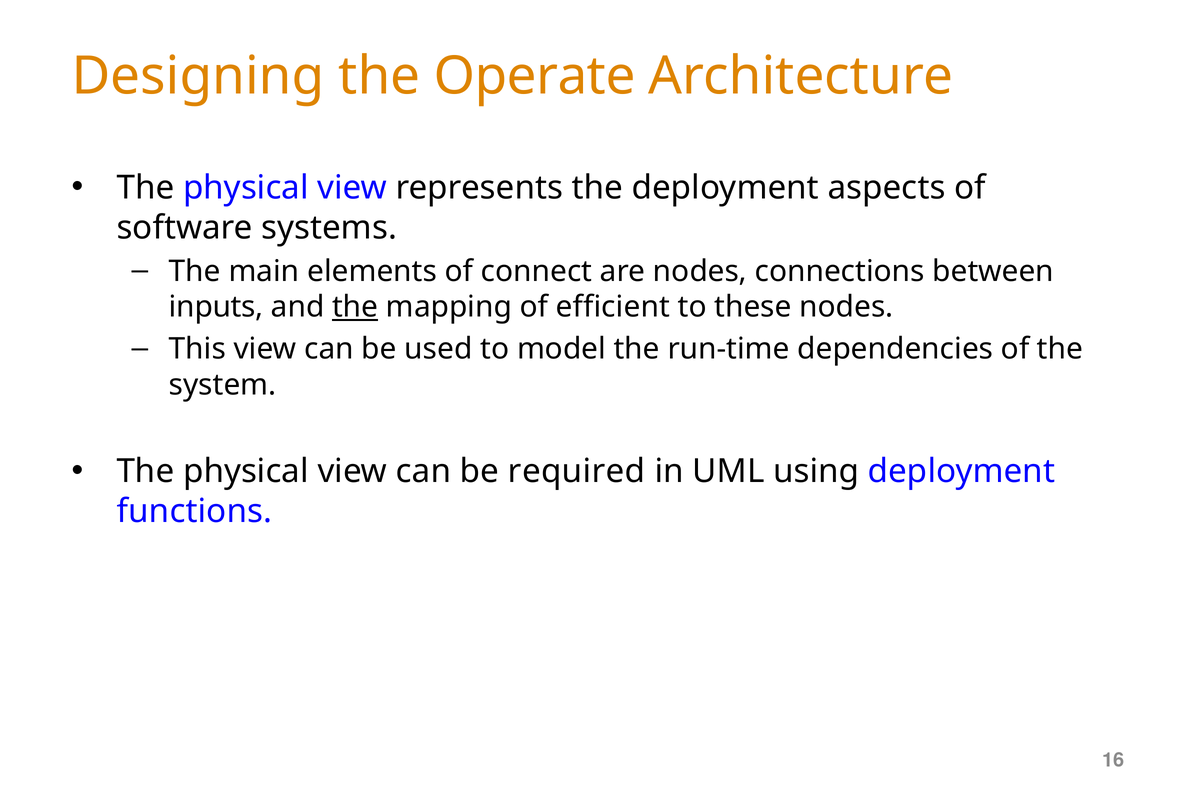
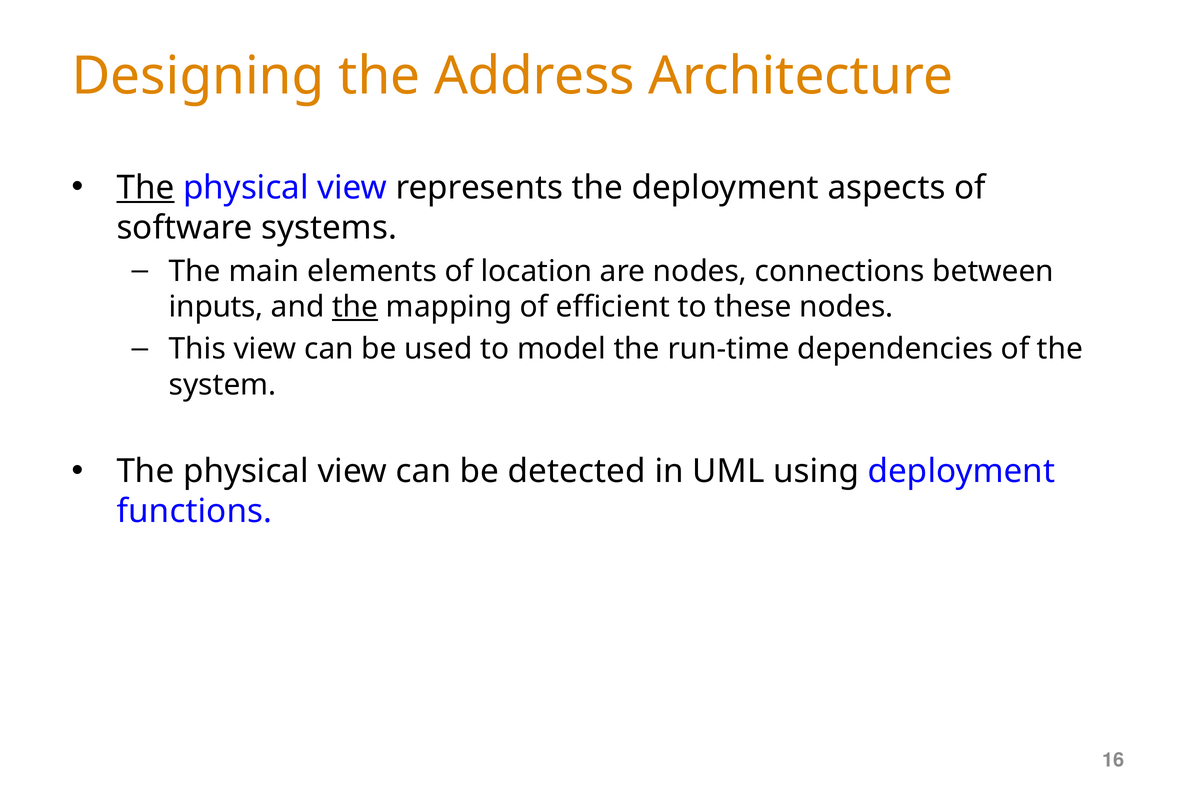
Operate: Operate -> Address (534, 76)
The underline: none -> present (146, 188)
connect: connect -> location (537, 271)
required: required -> detected (577, 472)
